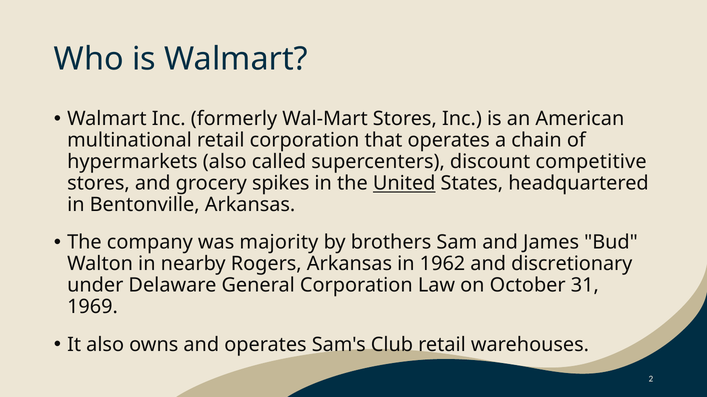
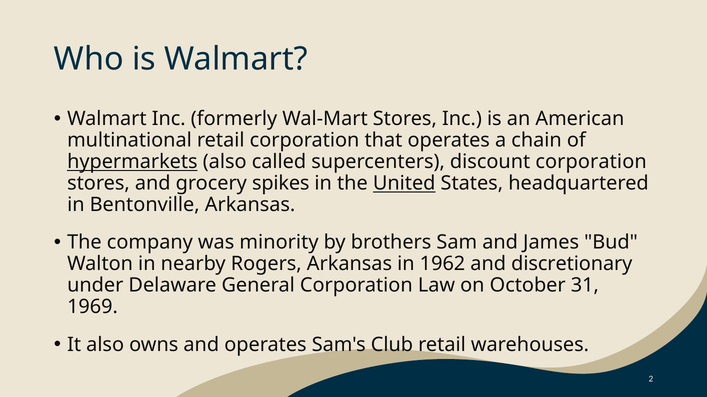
hypermarkets underline: none -> present (132, 162)
discount competitive: competitive -> corporation (591, 162)
majority: majority -> minority (279, 243)
